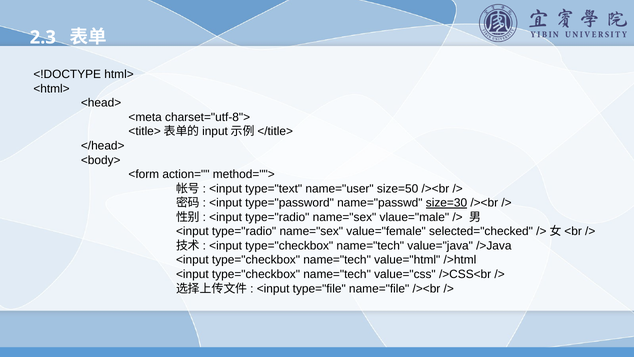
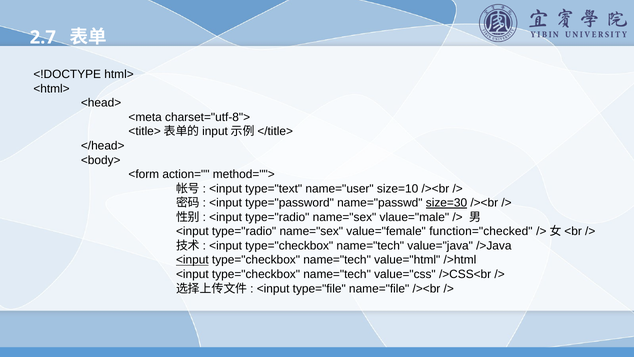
2.3: 2.3 -> 2.7 (43, 37)
size=50: size=50 -> size=10 (398, 188)
selected="checked: selected="checked -> function="checked (481, 231)
<input underline: none -> present (192, 260)
